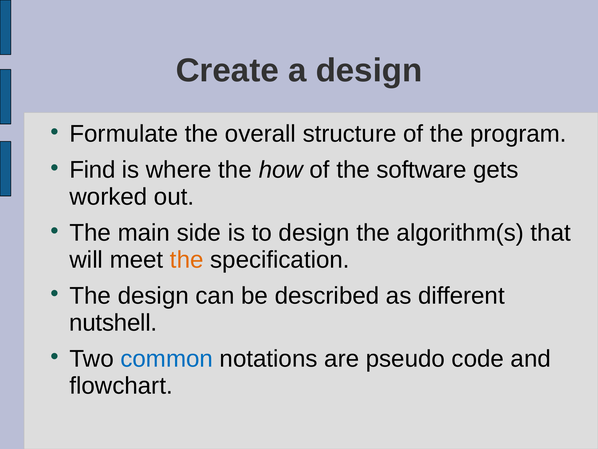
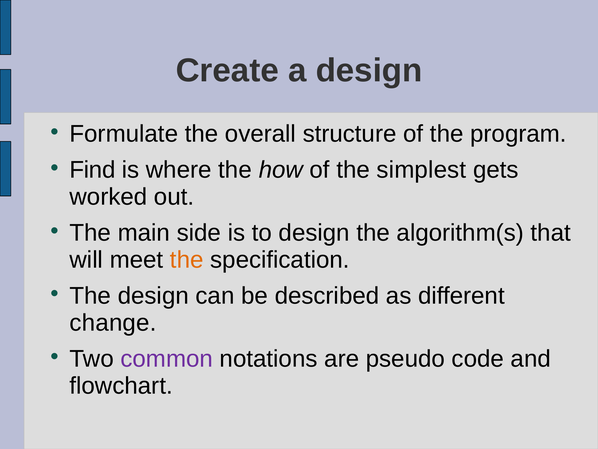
software: software -> simplest (421, 170)
nutshell: nutshell -> change (113, 322)
common colour: blue -> purple (167, 358)
